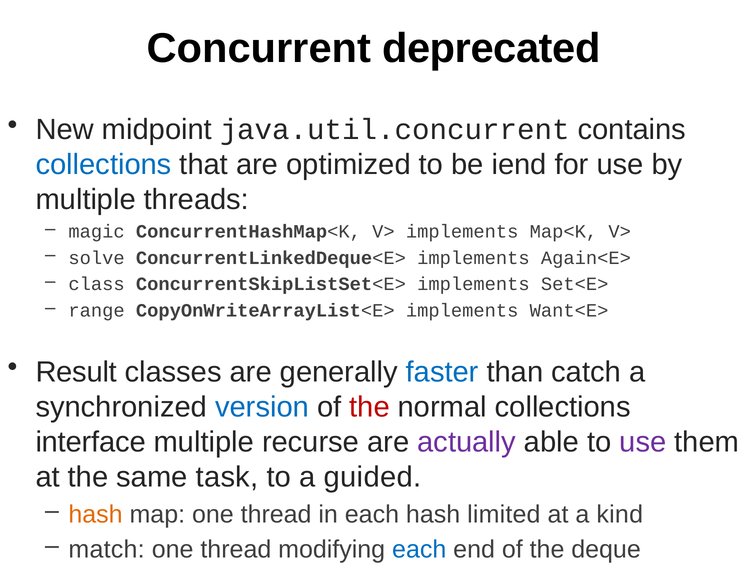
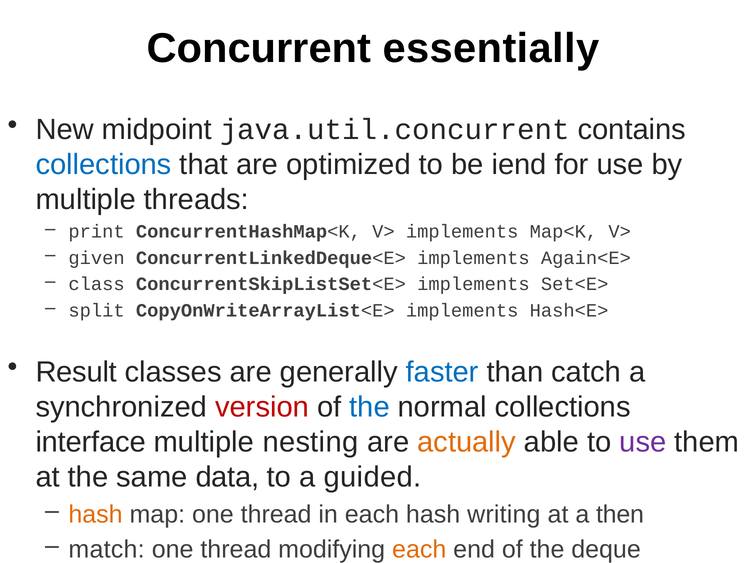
deprecated: deprecated -> essentially (491, 48)
magic: magic -> print (97, 231)
solve: solve -> given (97, 258)
range: range -> split (97, 310)
Want<E>: Want<E> -> Hash<E> (569, 310)
version colour: blue -> red (262, 407)
the colour: red -> blue (370, 407)
recurse: recurse -> nesting (310, 442)
actually colour: purple -> orange (467, 442)
task: task -> data (227, 477)
limited: limited -> writing (504, 514)
kind: kind -> then (620, 514)
each colour: blue -> orange (419, 549)
